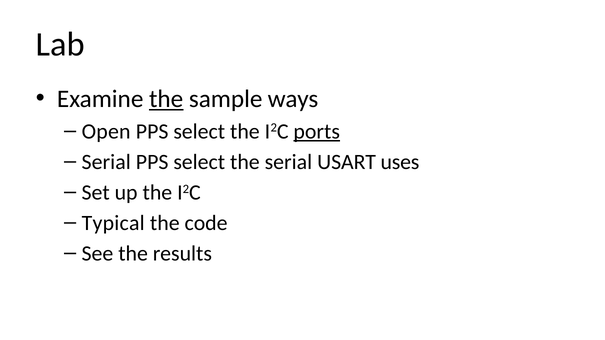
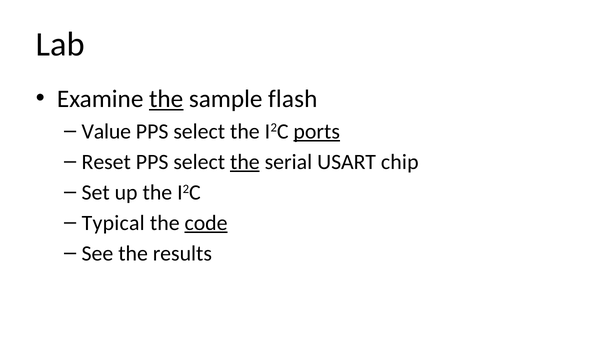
ways: ways -> flash (293, 99)
Open: Open -> Value (106, 131)
Serial: Serial -> Reset (106, 162)
the underline: none -> present (245, 162)
uses: uses -> chip (400, 162)
code underline: none -> present (206, 223)
